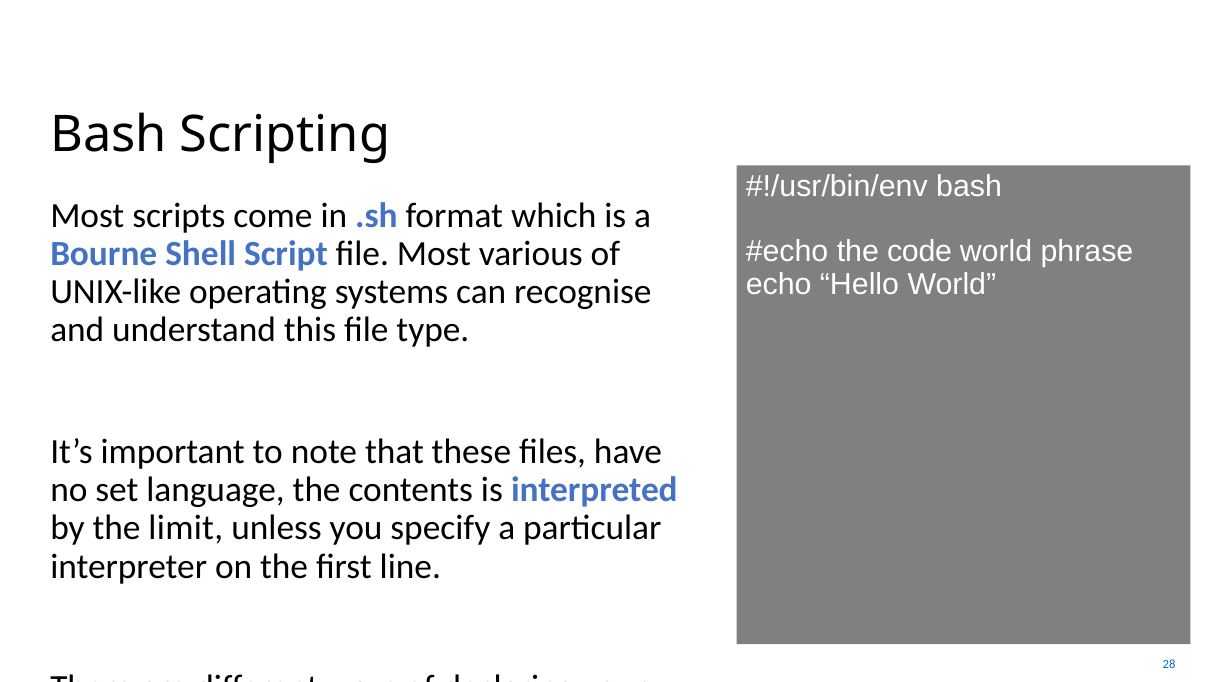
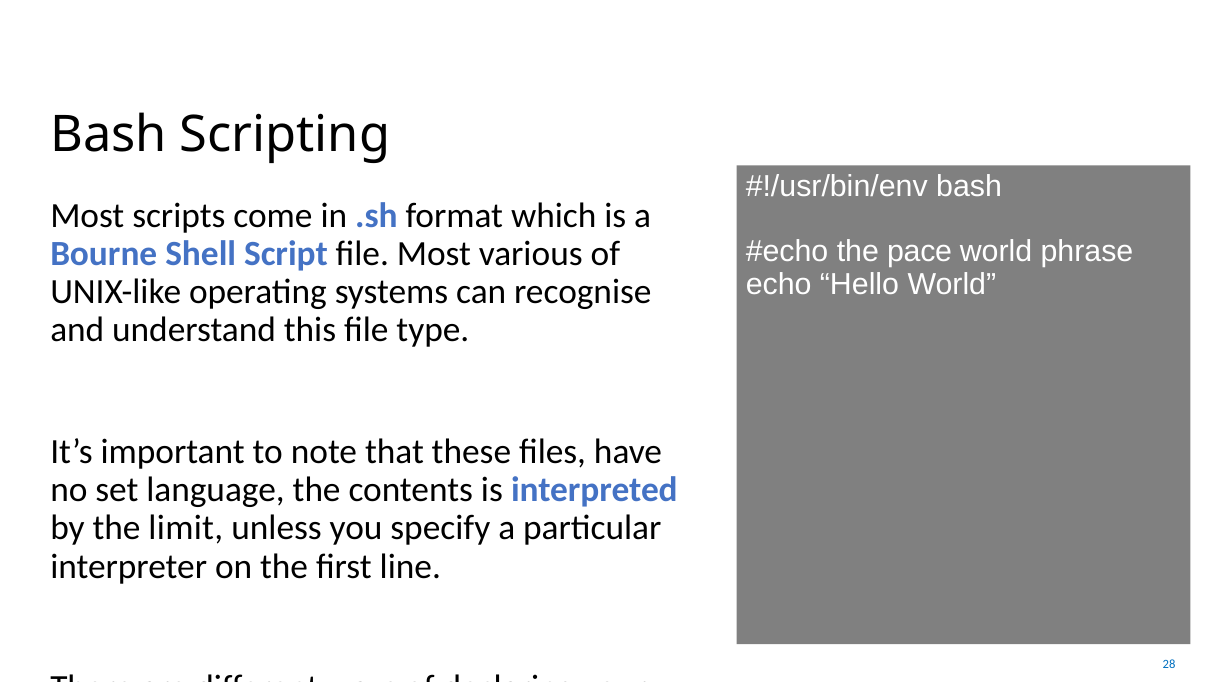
code: code -> pace (920, 252)
